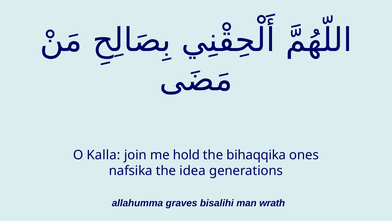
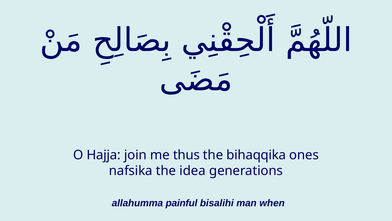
Kalla: Kalla -> Hajja (104, 155)
hold: hold -> thus (186, 155)
graves: graves -> painful (182, 203)
wrath: wrath -> when (272, 203)
